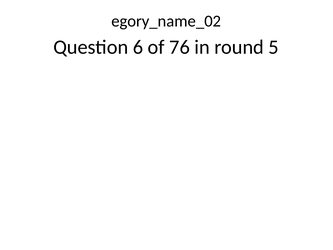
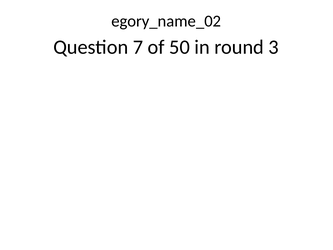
6: 6 -> 7 (138, 47)
76: 76 -> 50 (180, 47)
5: 5 -> 3 (274, 47)
